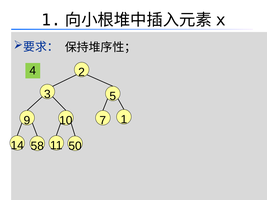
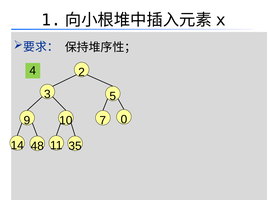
9 1: 1 -> 0 (124, 120)
58: 58 -> 48 (37, 146)
50: 50 -> 35 (75, 146)
